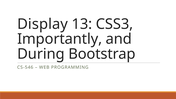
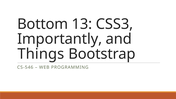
Display: Display -> Bottom (43, 24)
During: During -> Things (41, 54)
